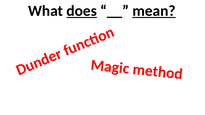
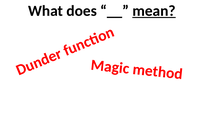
does underline: present -> none (82, 11)
